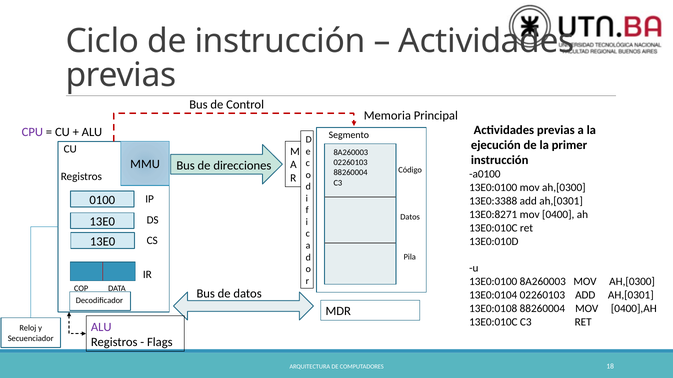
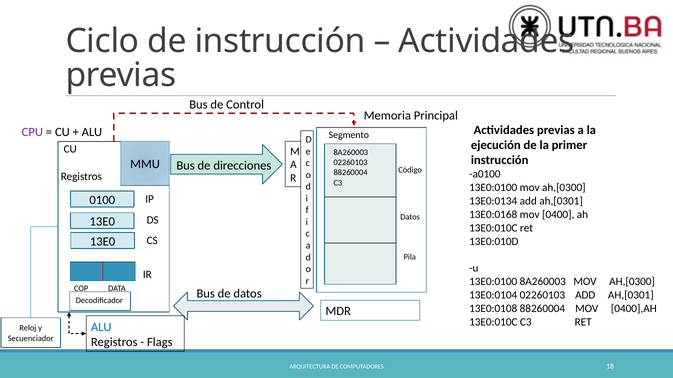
13E0:3388: 13E0:3388 -> 13E0:0134 (493, 201)
13E0:8271: 13E0:8271 -> 13E0:0168 (493, 215)
ALU colour: purple -> blue (101, 327)
